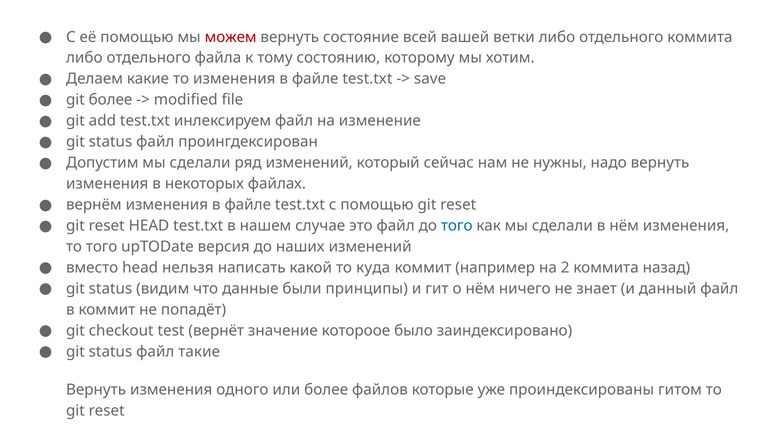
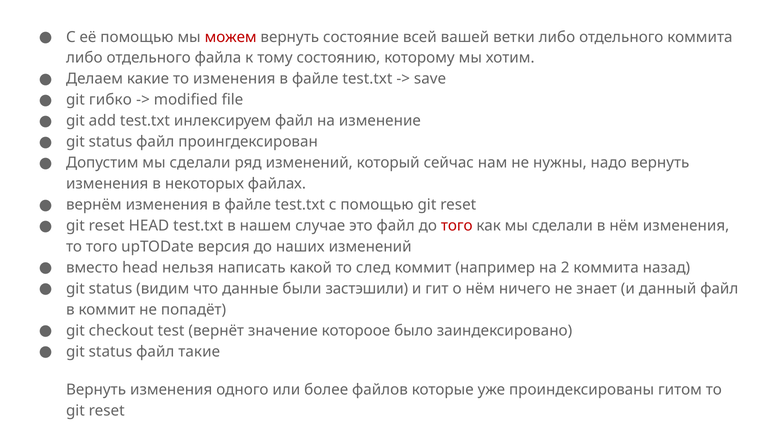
git более: более -> гибко (110, 100)
того colour: blue -> red (457, 226)
куда: куда -> след (373, 268)
принципы: принципы -> застэшили (367, 289)
